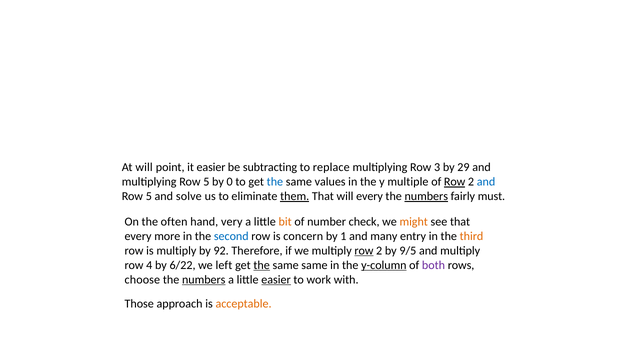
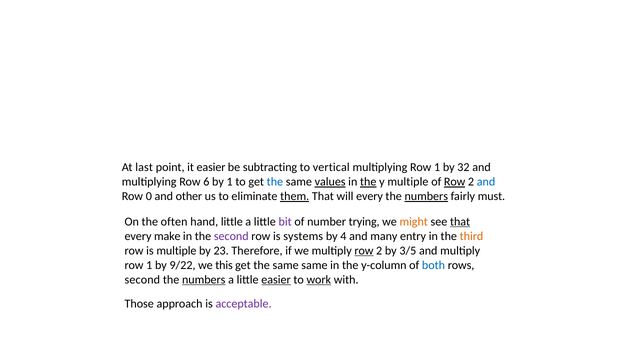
At will: will -> last (144, 168)
replace: replace -> vertical (331, 168)
multiplying Row 3: 3 -> 1 (437, 168)
29: 29 -> 32 (463, 168)
multiplying Row 5: 5 -> 6 (206, 182)
by 0: 0 -> 1 (230, 182)
values underline: none -> present (330, 182)
the underline: none -> present (368, 182)
5: 5 -> 0 (149, 197)
solve: solve -> other (189, 197)
hand very: very -> little (232, 222)
bit colour: orange -> purple (285, 222)
check: check -> trying (364, 222)
that underline: none -> present (460, 222)
more: more -> make (167, 236)
second colour: blue -> purple (231, 236)
concern: concern -> systems (303, 236)
1: 1 -> 4 (343, 236)
is multiply: multiply -> multiple (176, 251)
92: 92 -> 23 (221, 251)
9/5: 9/5 -> 3/5 (408, 251)
4: 4 -> 1 (149, 265)
6/22: 6/22 -> 9/22 (183, 265)
left: left -> this (224, 265)
the underline: present -> none (262, 265)
y-column underline: present -> none (384, 265)
both colour: purple -> blue (434, 265)
choose: choose -> second (142, 280)
work underline: none -> present (319, 280)
acceptable colour: orange -> purple (244, 304)
